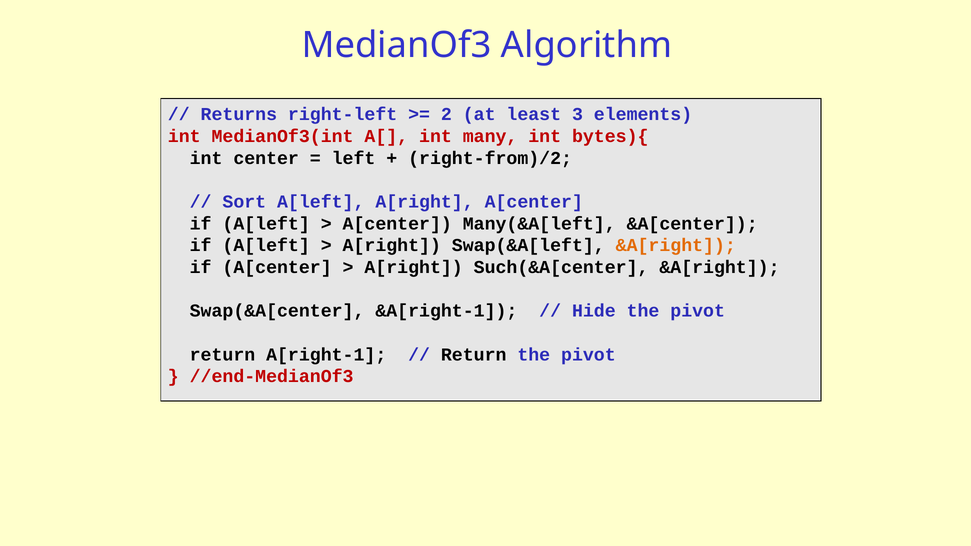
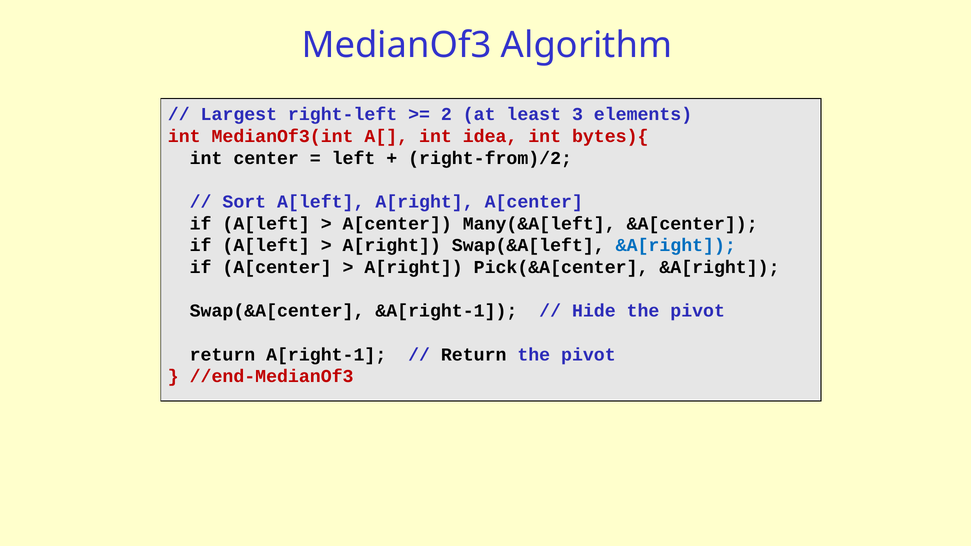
Returns: Returns -> Largest (239, 114)
many: many -> idea (490, 136)
&A[right colour: orange -> blue (676, 245)
Such(&A[center: Such(&A[center -> Pick(&A[center (561, 267)
